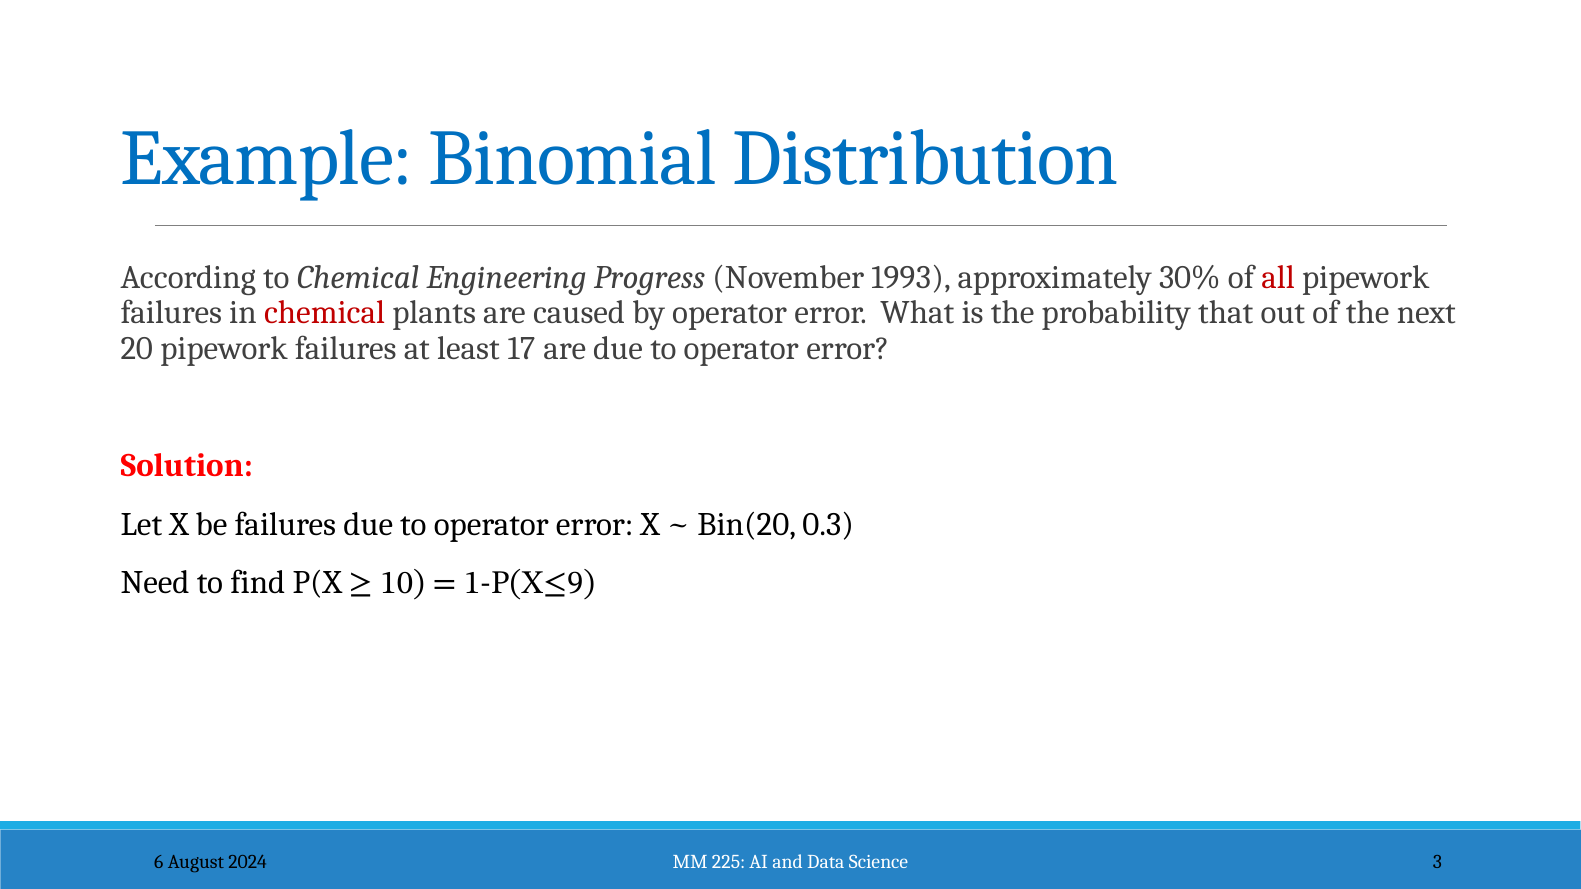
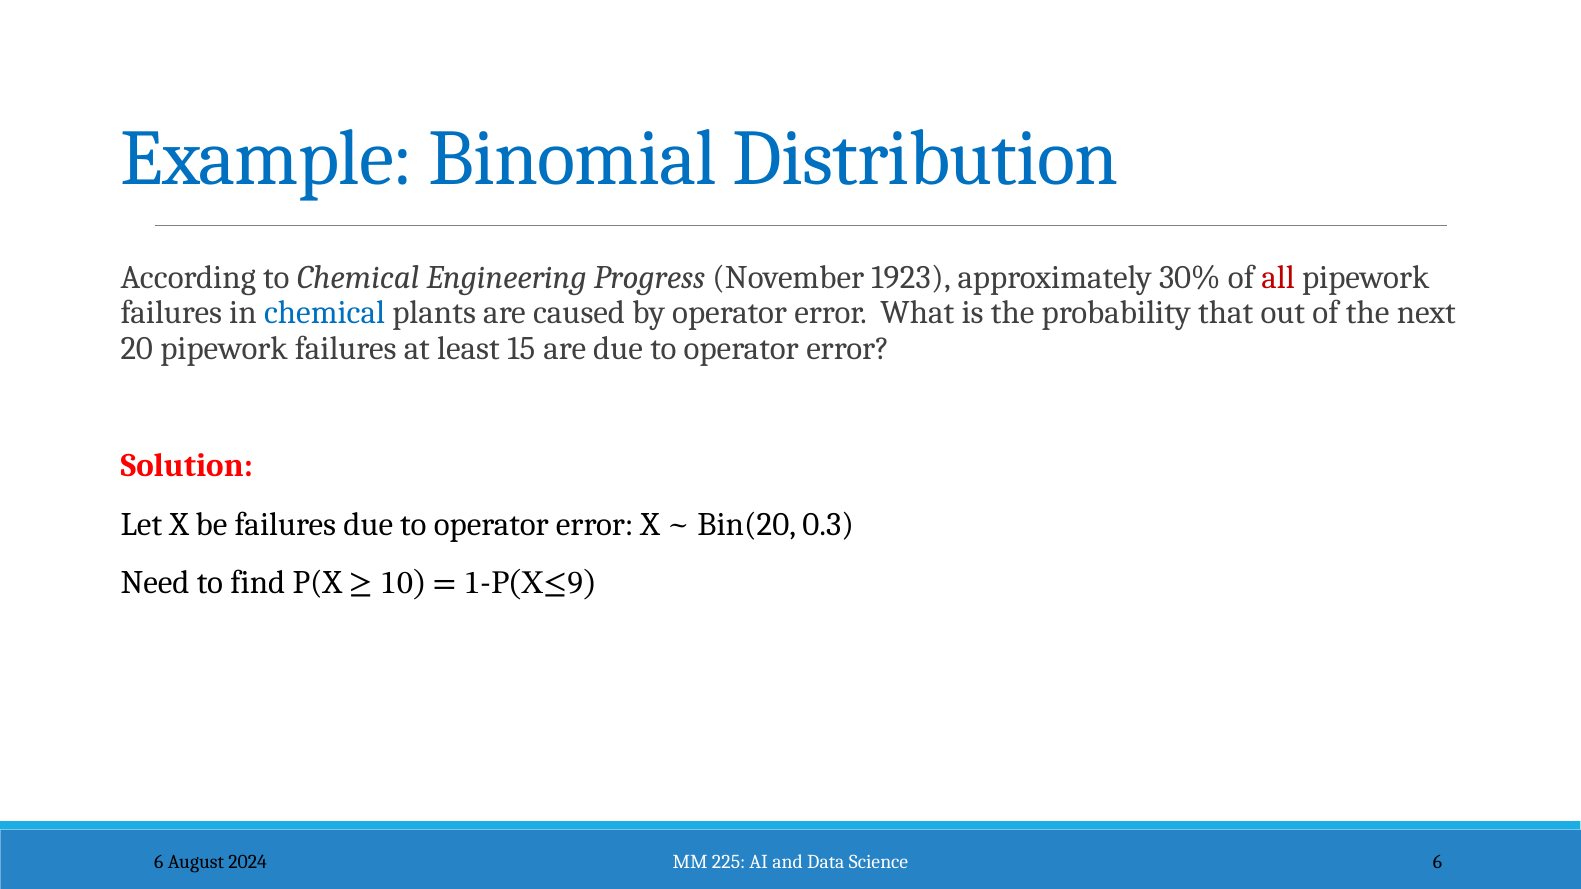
1993: 1993 -> 1923 (911, 277)
chemical colour: red -> blue (325, 313)
17: 17 -> 15 (521, 348)
Science 3: 3 -> 6 (1437, 863)
